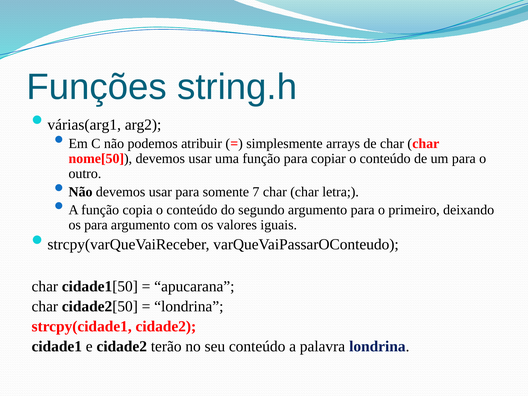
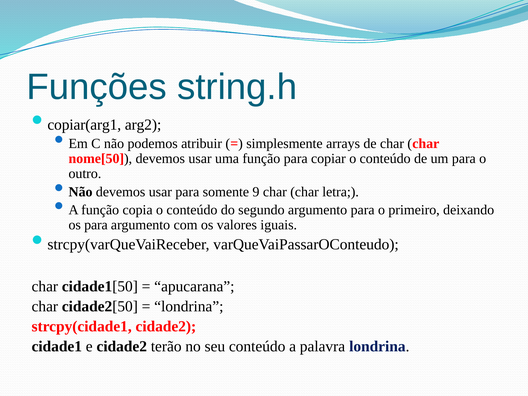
várias(arg1: várias(arg1 -> copiar(arg1 (84, 125)
7: 7 -> 9 (256, 192)
